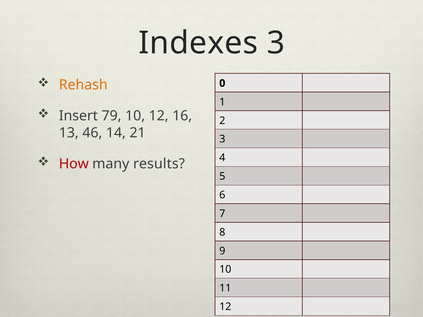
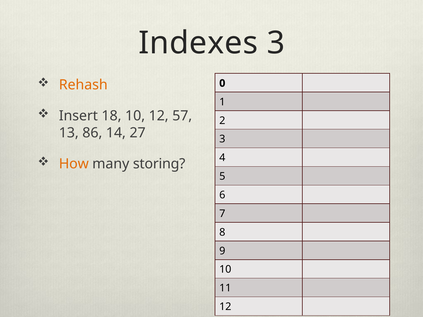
79: 79 -> 18 (112, 116)
16: 16 -> 57 (182, 116)
46: 46 -> 86 (92, 133)
21: 21 -> 27 (138, 133)
How colour: red -> orange (74, 164)
results: results -> storing (159, 164)
